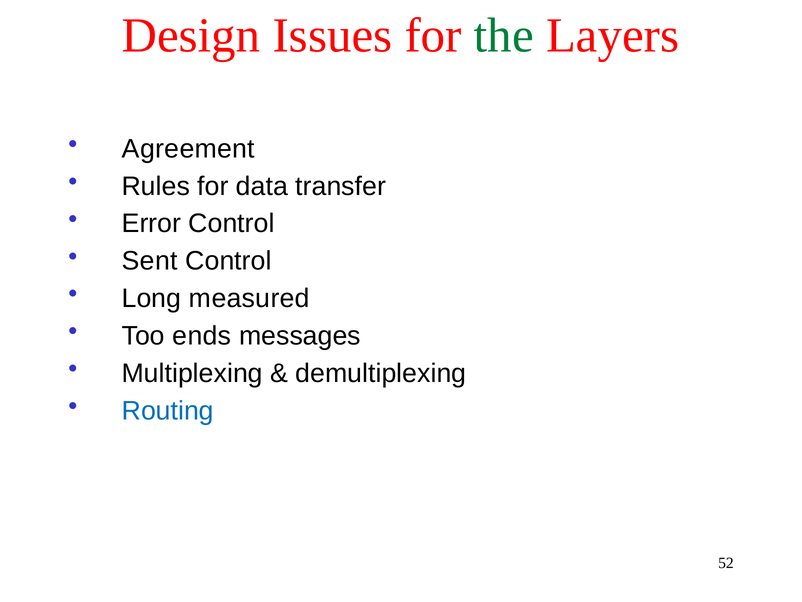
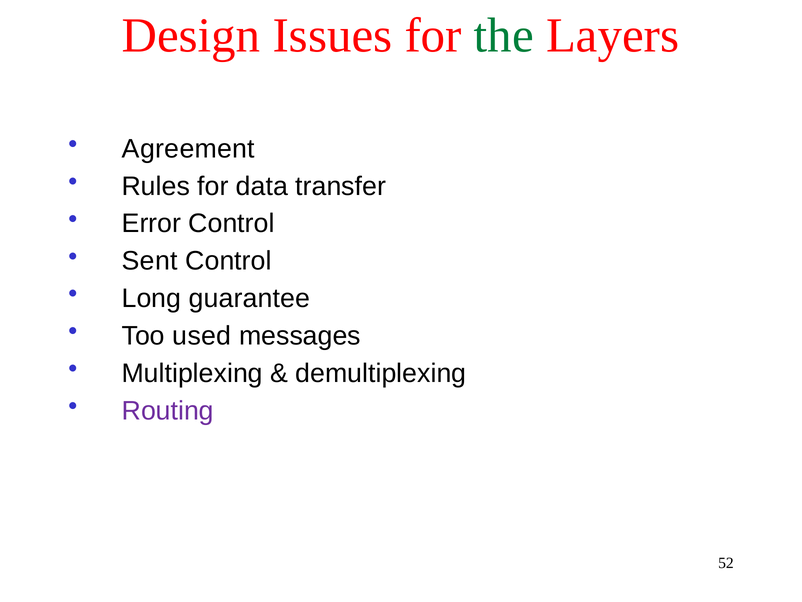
measured: measured -> guarantee (249, 298)
ends: ends -> used (202, 336)
Routing colour: blue -> purple (168, 411)
